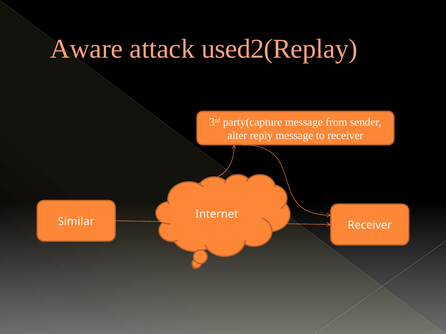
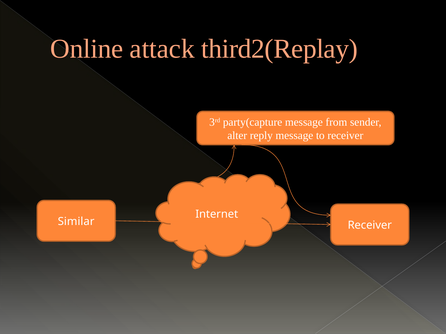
Aware: Aware -> Online (87, 49)
used2(Replay: used2(Replay -> third2(Replay (279, 49)
